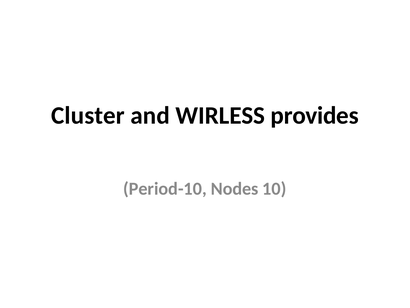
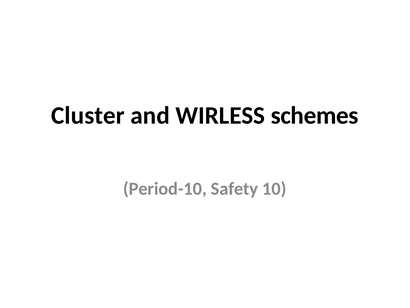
provides: provides -> schemes (315, 115)
Nodes: Nodes -> Safety (235, 189)
